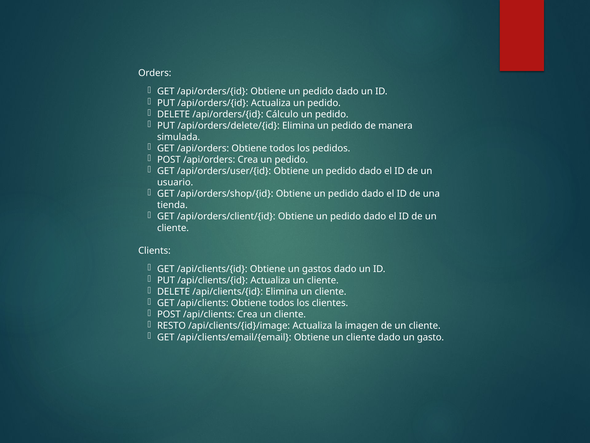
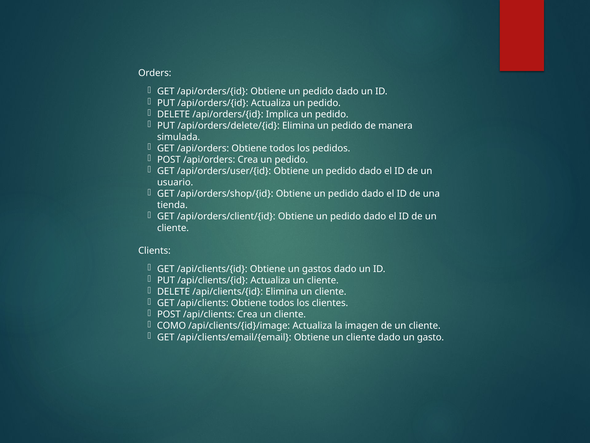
Cálculo: Cálculo -> Implica (282, 114)
RESTO: RESTO -> COMO (171, 326)
